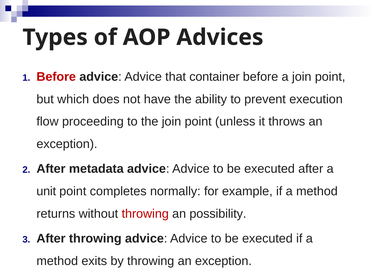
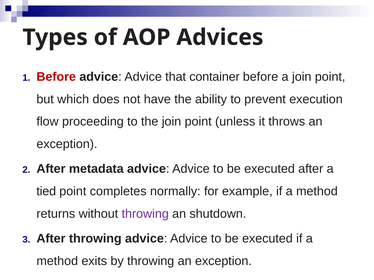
unit: unit -> tied (46, 192)
throwing colour: red -> purple (145, 214)
possibility: possibility -> shutdown (218, 214)
